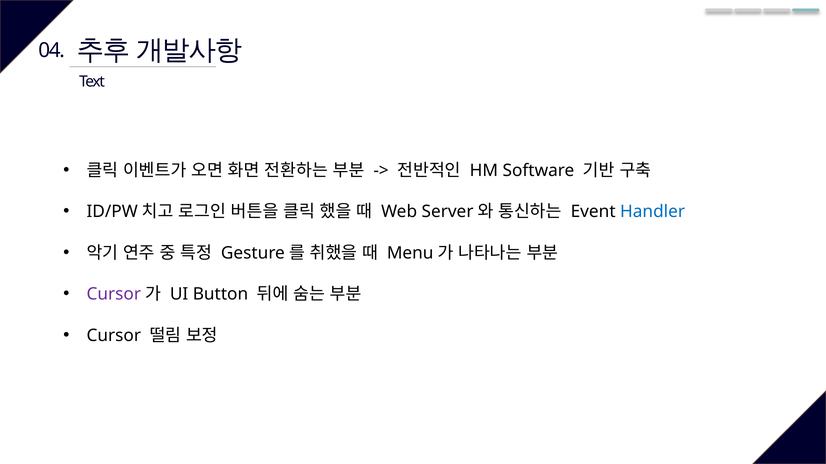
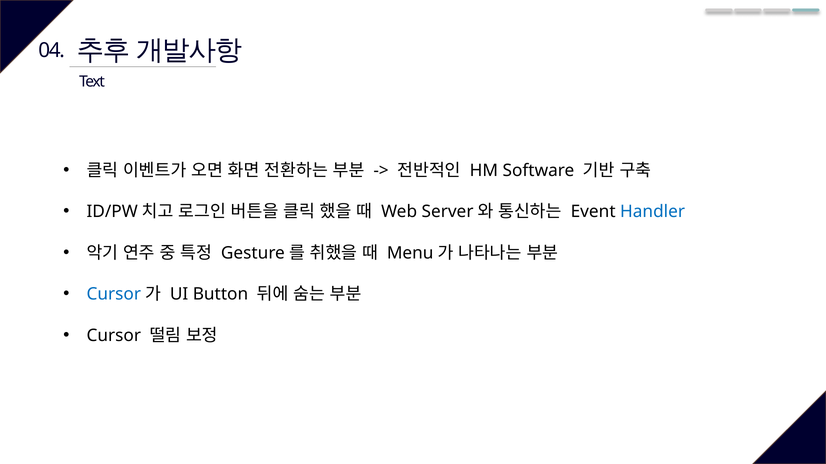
Cursor colour: purple -> blue (114, 295)
